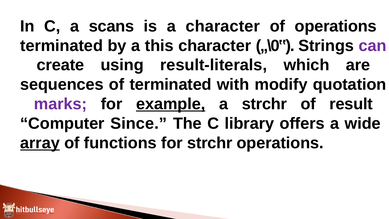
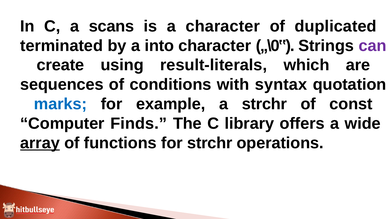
of operations: operations -> duplicated (336, 26)
this: this -> into (159, 46)
of terminated: terminated -> conditions (171, 85)
modify: modify -> syntax (281, 85)
marks colour: purple -> blue (60, 104)
example underline: present -> none (171, 104)
result: result -> const (351, 104)
Since: Since -> Finds (139, 123)
